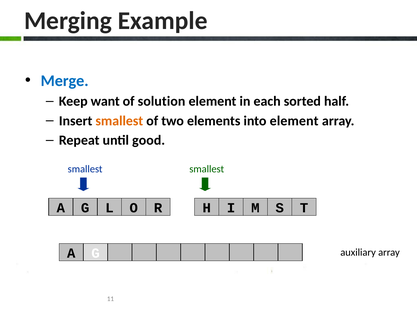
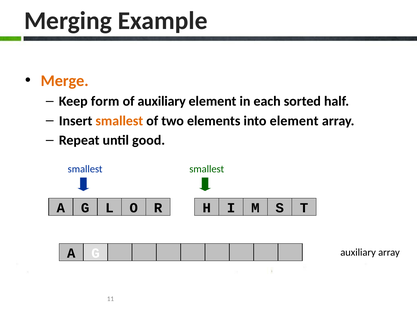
Merge colour: blue -> orange (65, 81)
want: want -> form (105, 101)
of solution: solution -> auxiliary (162, 101)
